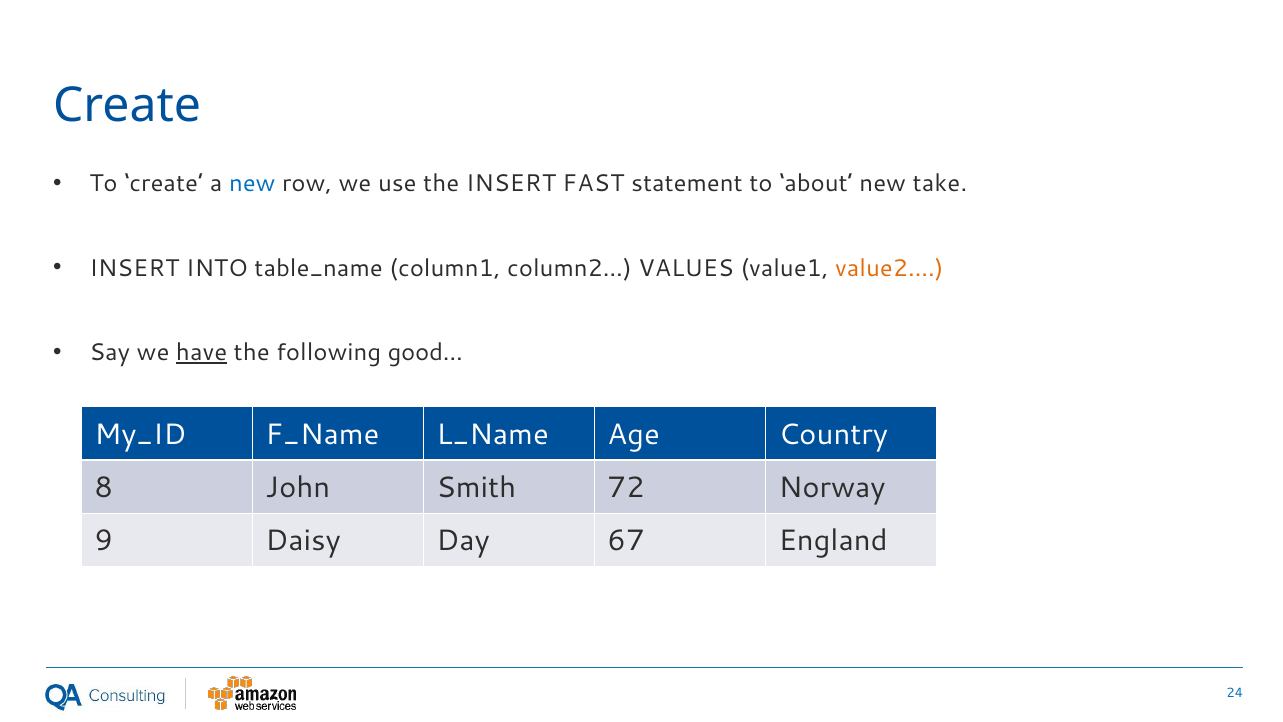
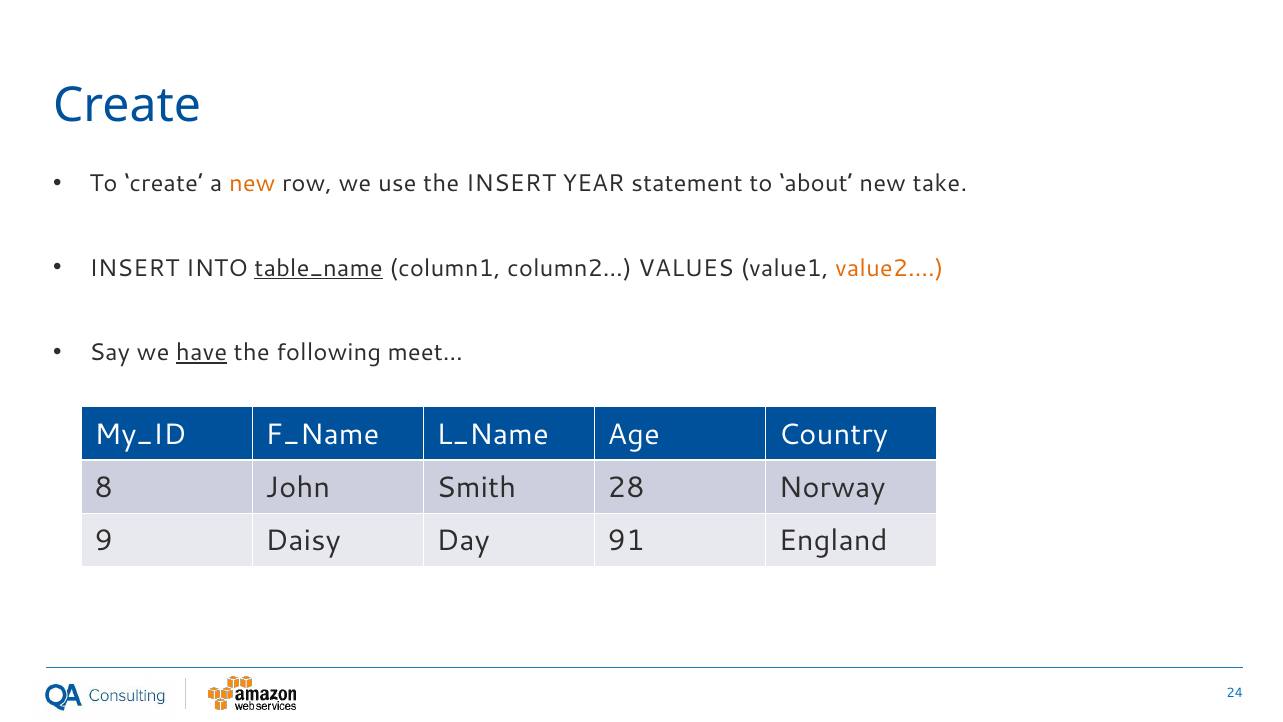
new colour: blue -> orange (252, 183)
FAST: FAST -> YEAR (594, 183)
table_name underline: none -> present (319, 268)
good…: good… -> meet… (425, 352)
72: 72 -> 28 (626, 488)
67: 67 -> 91 (626, 541)
